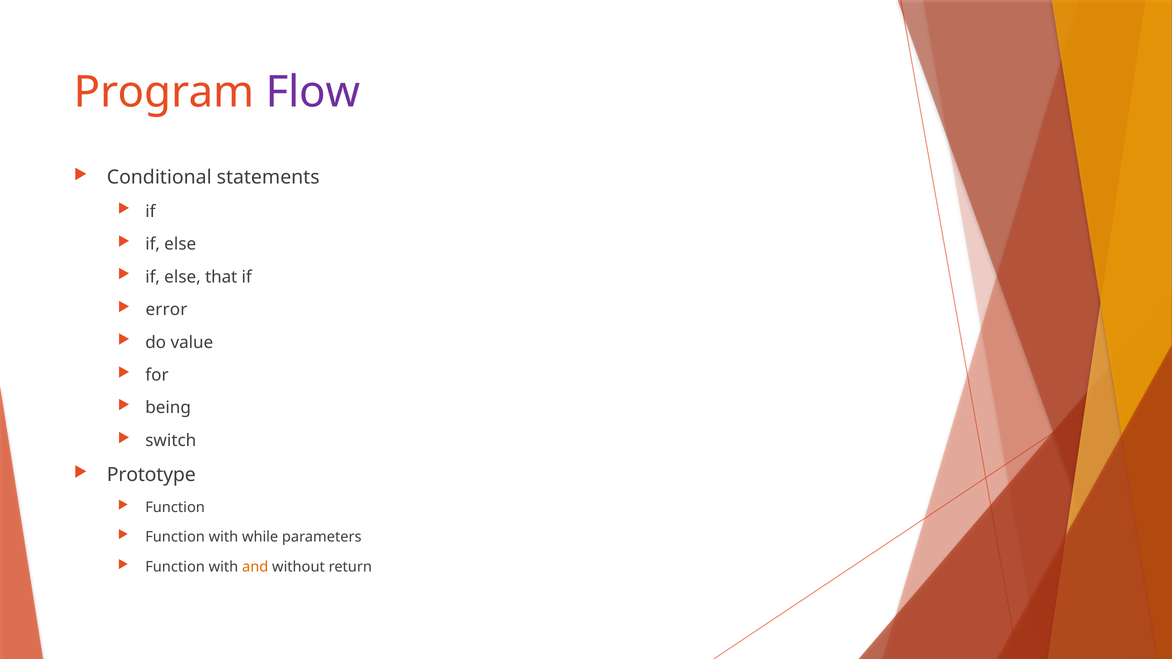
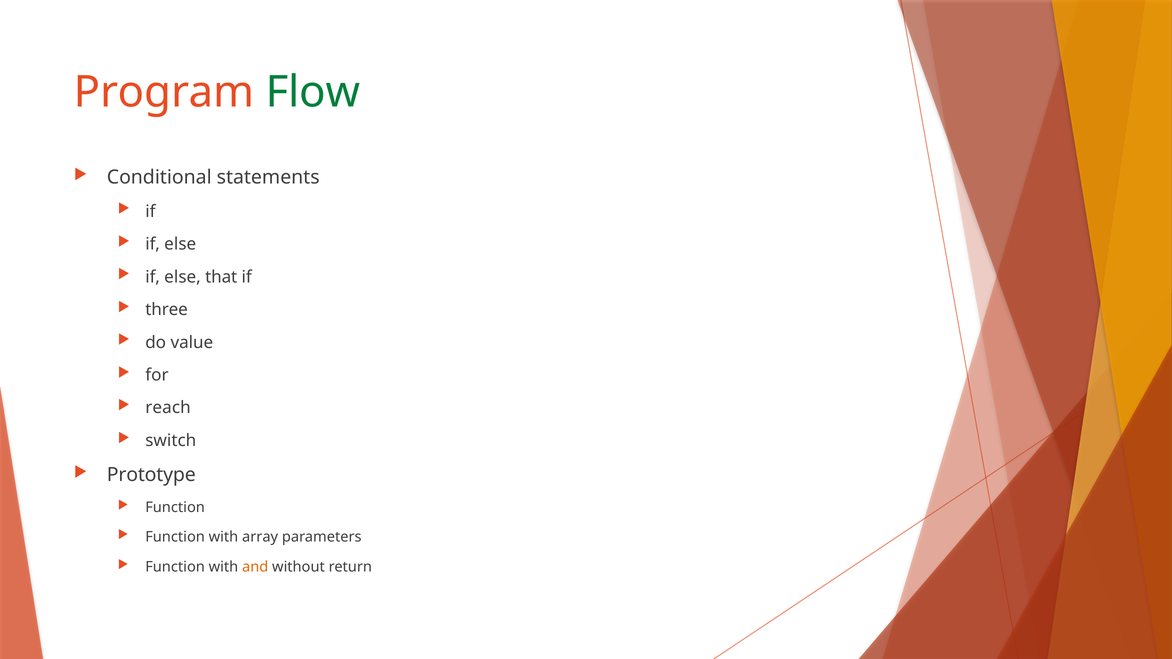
Flow colour: purple -> green (313, 92)
error: error -> three (167, 310)
being: being -> reach (168, 408)
while: while -> array (260, 537)
